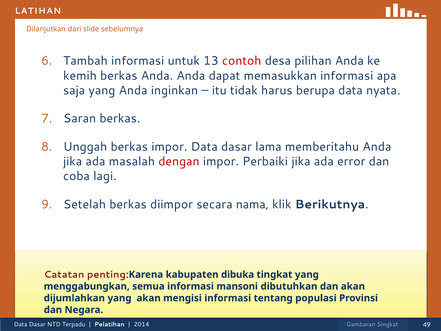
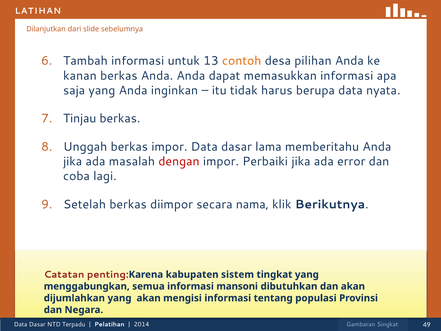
contoh colour: red -> orange (242, 61)
kemih: kemih -> kanan (80, 76)
Saran: Saran -> Tinjau (80, 118)
dibuka: dibuka -> sistem (238, 274)
